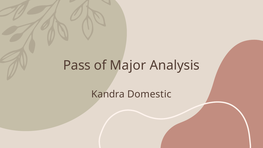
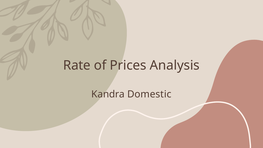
Pass: Pass -> Rate (77, 65)
Major: Major -> Prices (128, 65)
